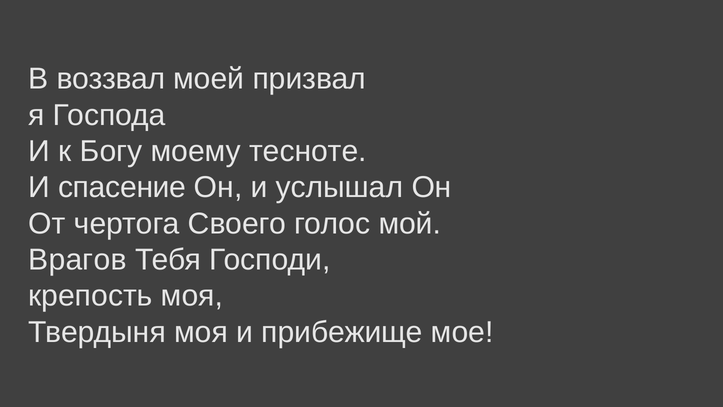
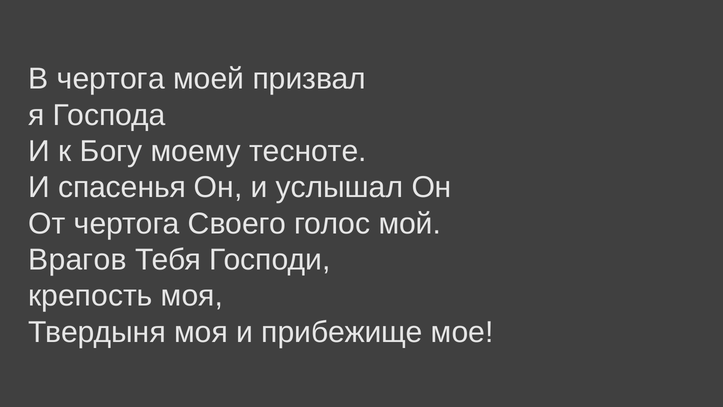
В воззвал: воззвал -> чертога (111, 79)
спасение: спасение -> спасенья (122, 187)
